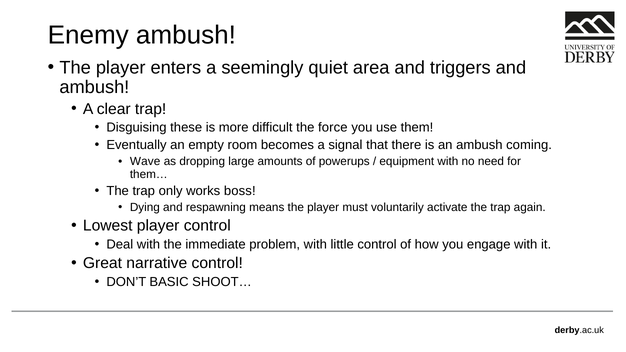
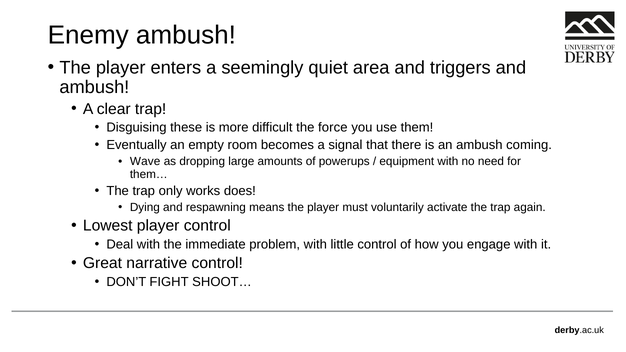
boss: boss -> does (240, 191)
BASIC: BASIC -> FIGHT (169, 282)
